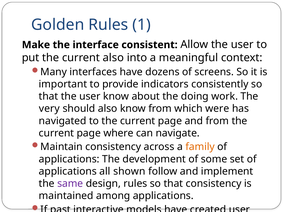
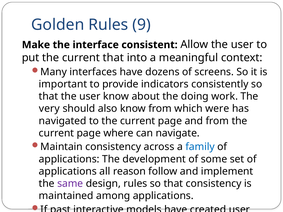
1: 1 -> 9 (142, 25)
current also: also -> that (113, 58)
family colour: orange -> blue (200, 147)
all shown: shown -> reason (129, 171)
